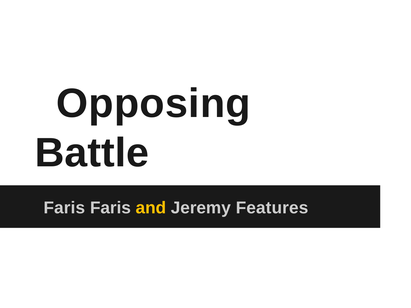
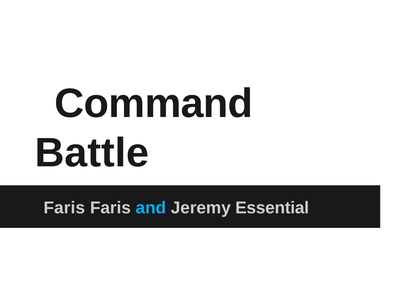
Opposing: Opposing -> Command (154, 104)
and colour: yellow -> light blue (151, 208)
Features: Features -> Essential (272, 208)
